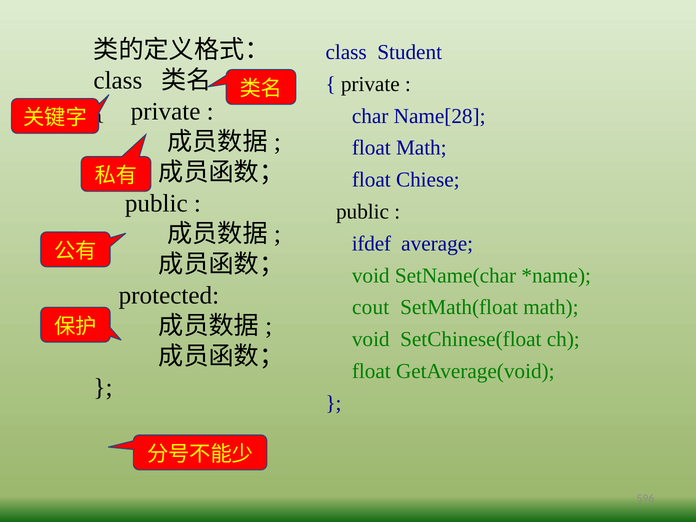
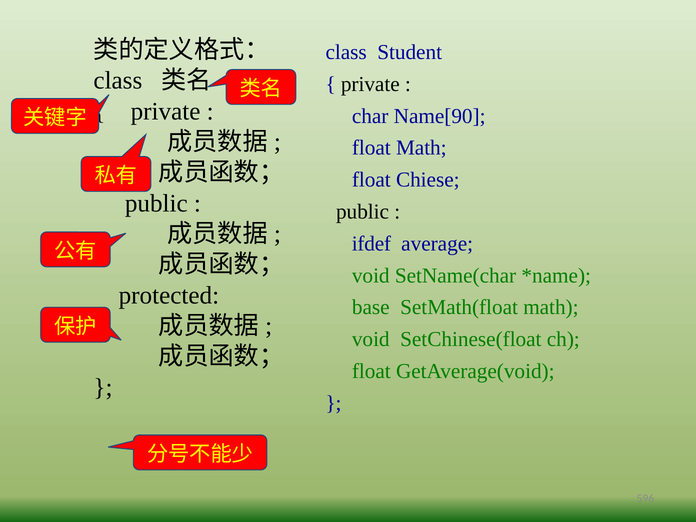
Name[28: Name[28 -> Name[90 (440, 116)
cout: cout -> base (371, 307)
